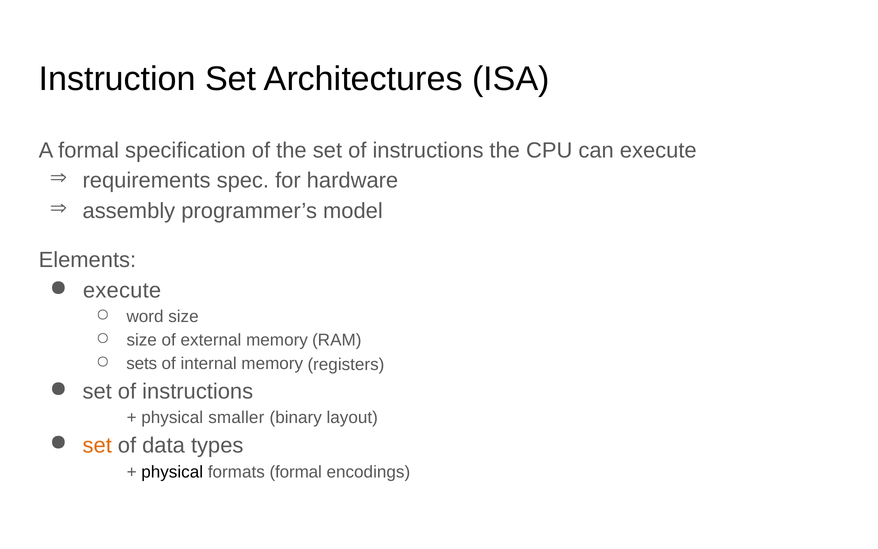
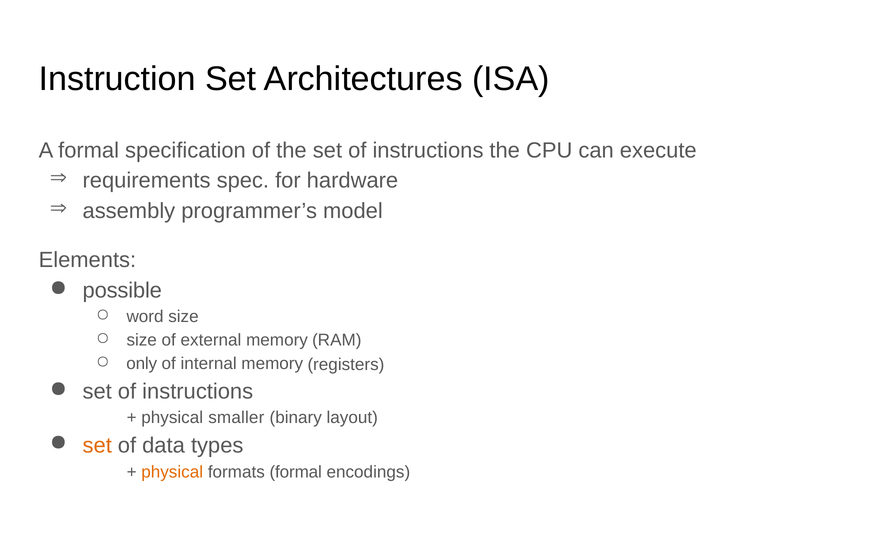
execute: execute -> possible (122, 290)
sets: sets -> only (142, 364)
physical colour: black -> orange (172, 472)
